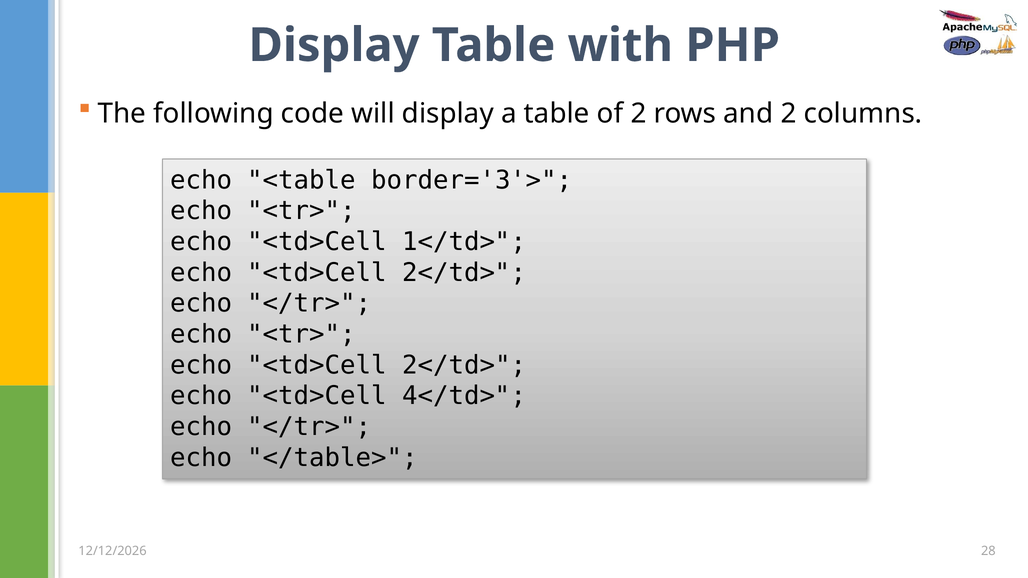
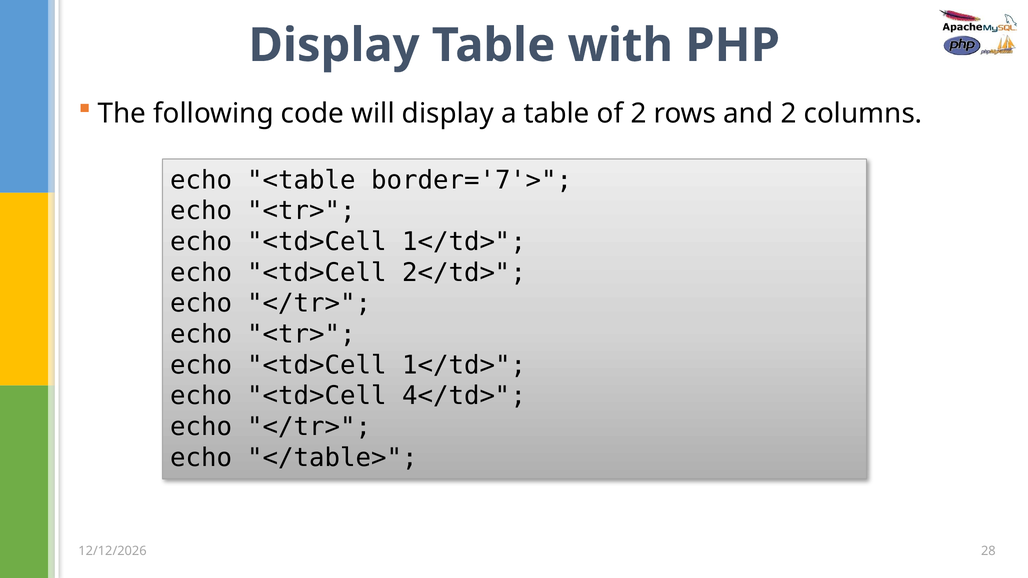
border='3'>: border='3'> -> border='7'> (472, 180)
2</td>: 2</td> -> 1</td> (464, 365)
